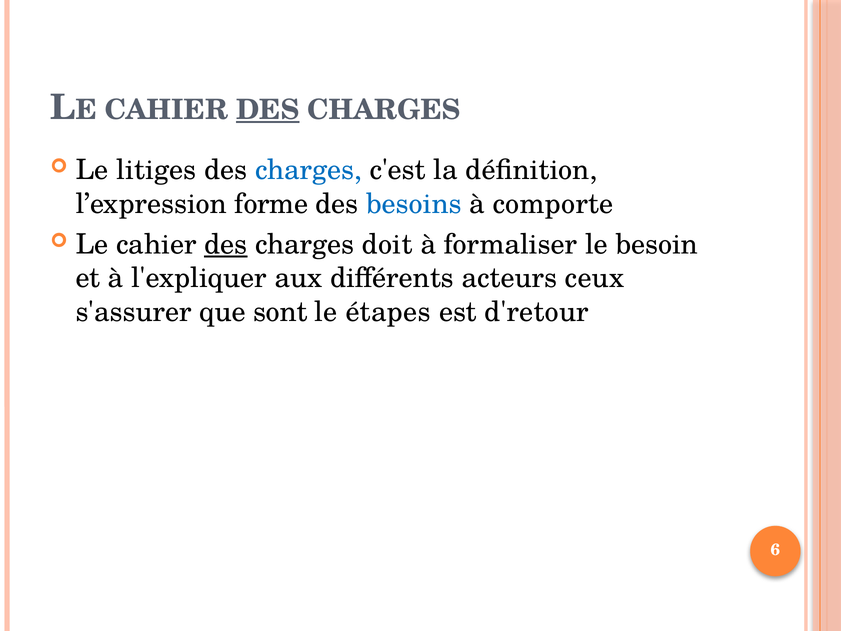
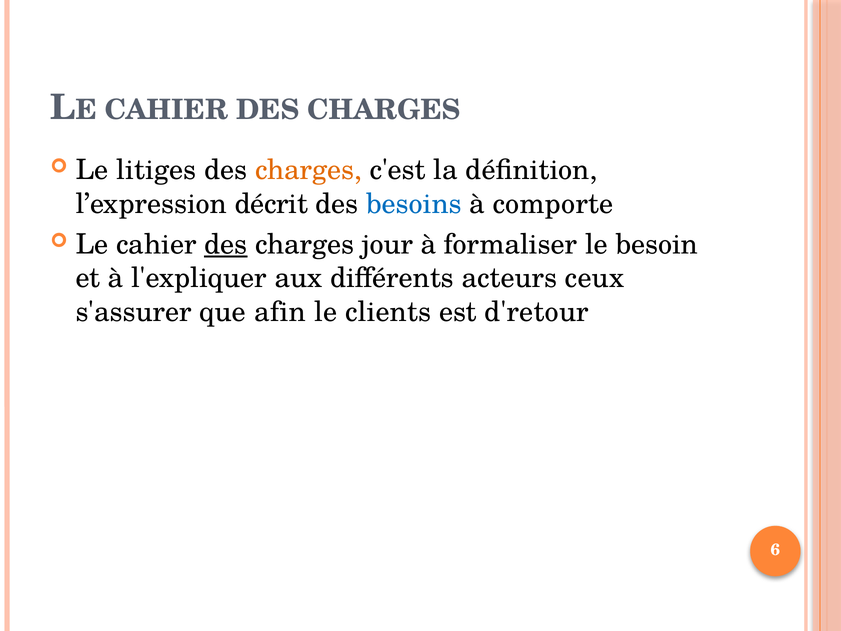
DES underline: present -> none (268, 110)
charges colour: blue -> orange (309, 170)
forme: forme -> décrit (271, 204)
doit: doit -> jour (387, 244)
sont: sont -> afin (280, 312)
étapes: étapes -> clients (388, 312)
